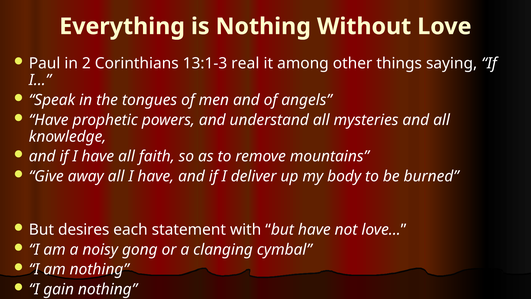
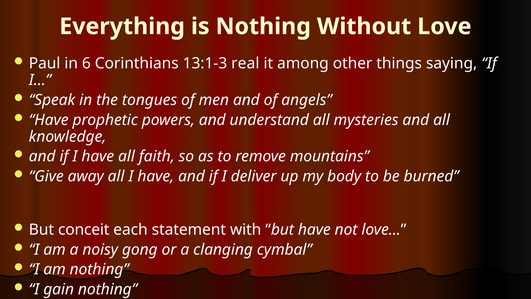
2: 2 -> 6 (86, 63)
desires: desires -> conceit (84, 230)
